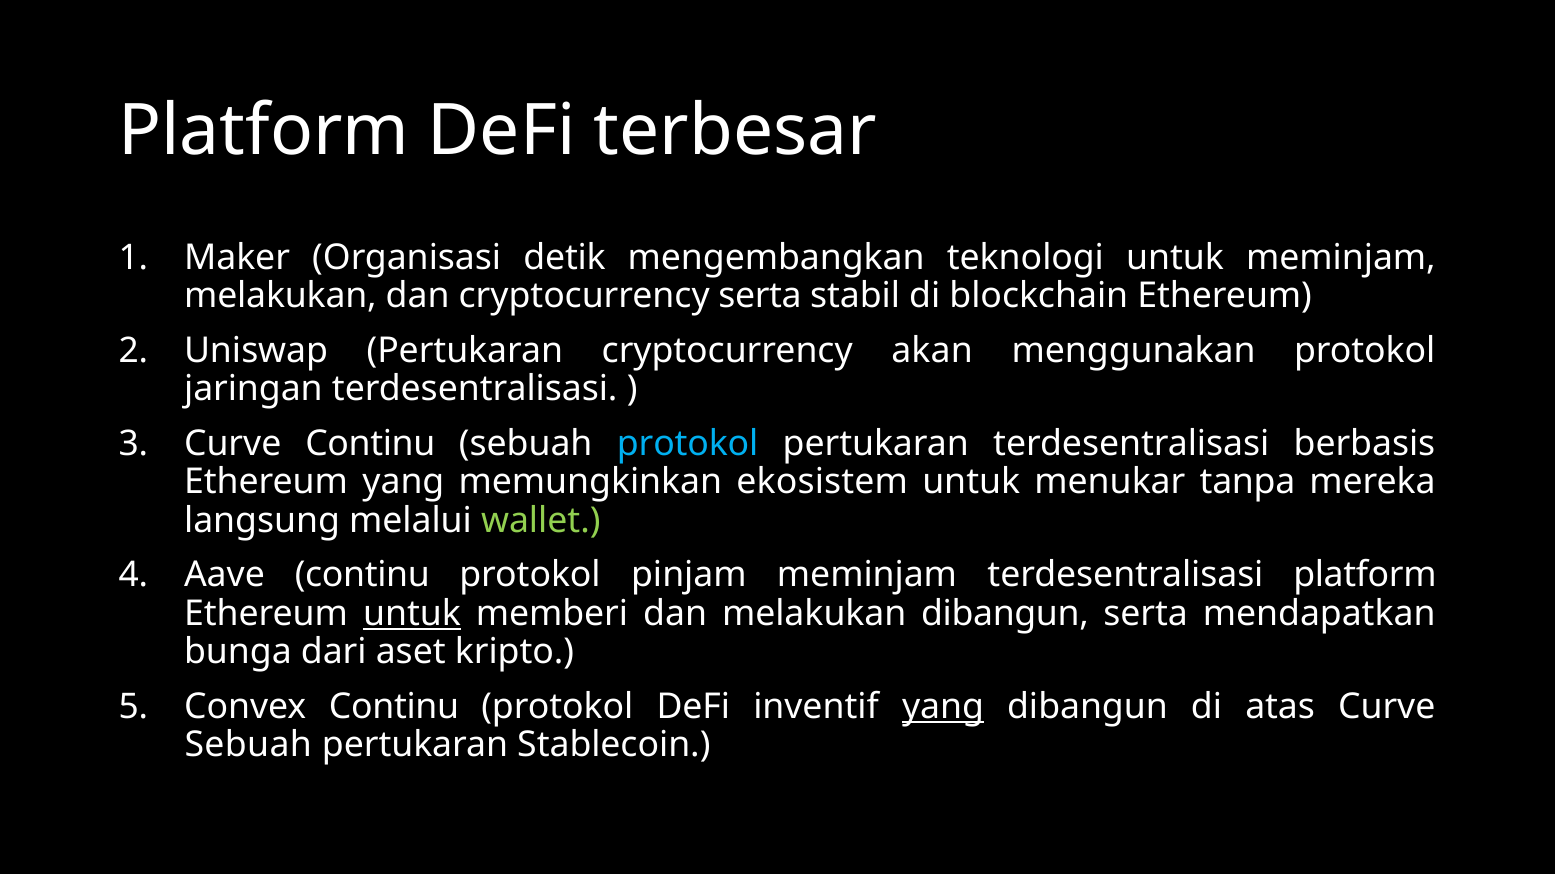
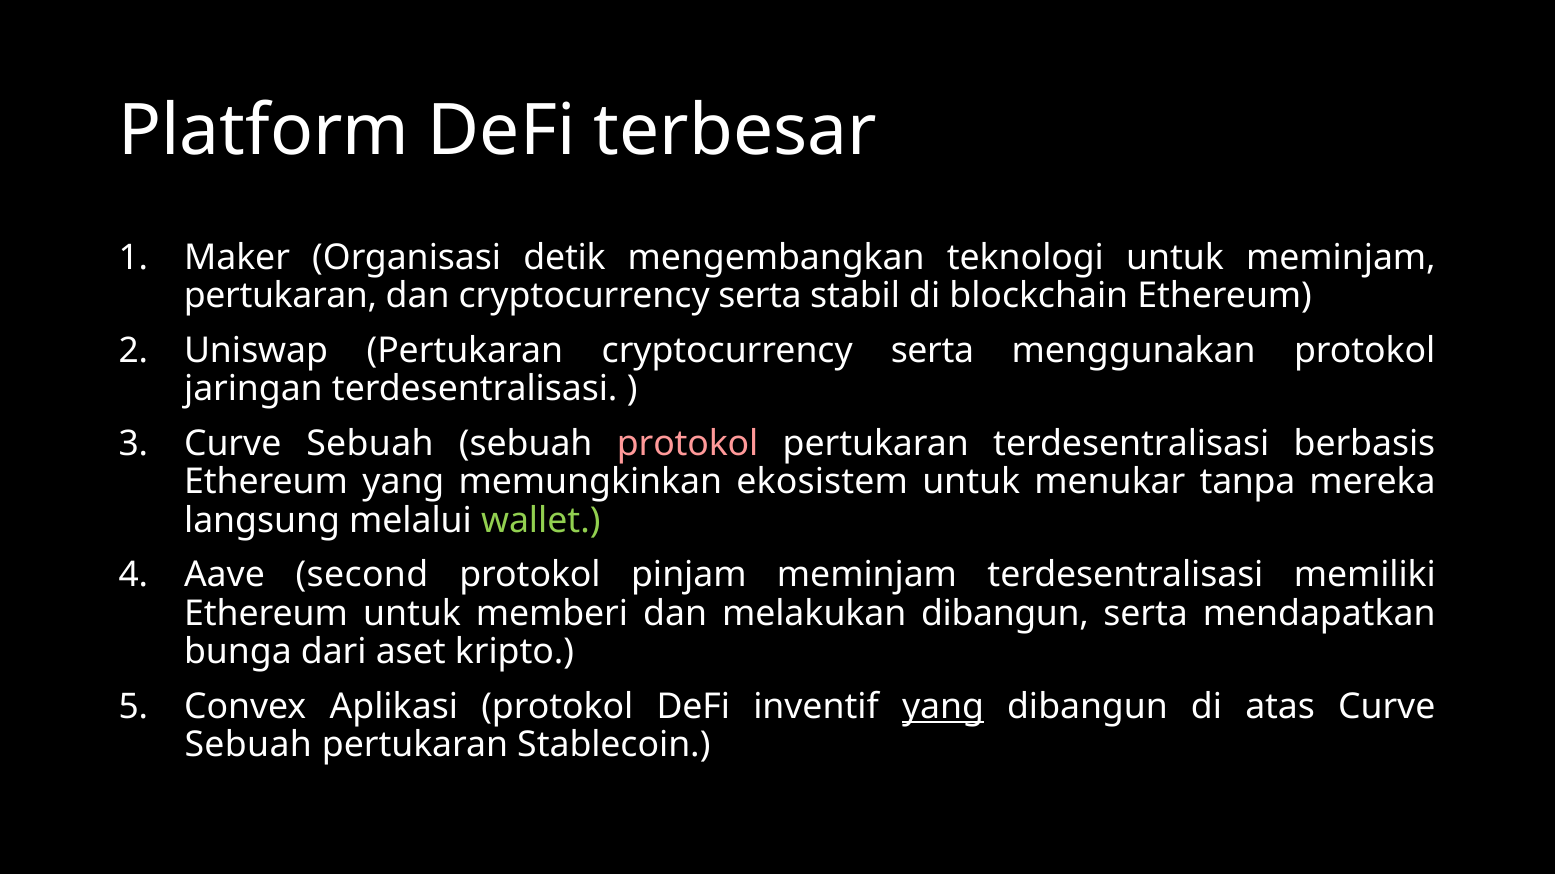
melakukan: melakukan -> pertukaran (281, 296)
Pertukaran cryptocurrency akan: akan -> serta (932, 351)
Continu: Continu -> Sebuah (370, 444)
protokol colour: light blue -> pink (688, 444)
Aave continu: continu -> second (362, 576)
terdesentralisasi platform: platform -> memiliki (1365, 576)
untuk underline: present -> none (412, 614)
Convex Continu: Continu -> Aplikasi (394, 707)
